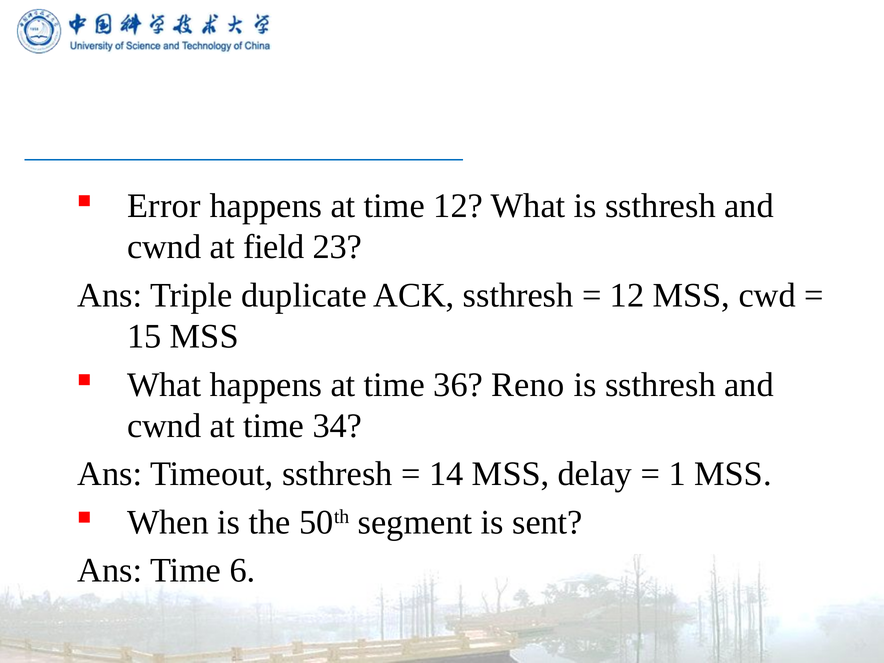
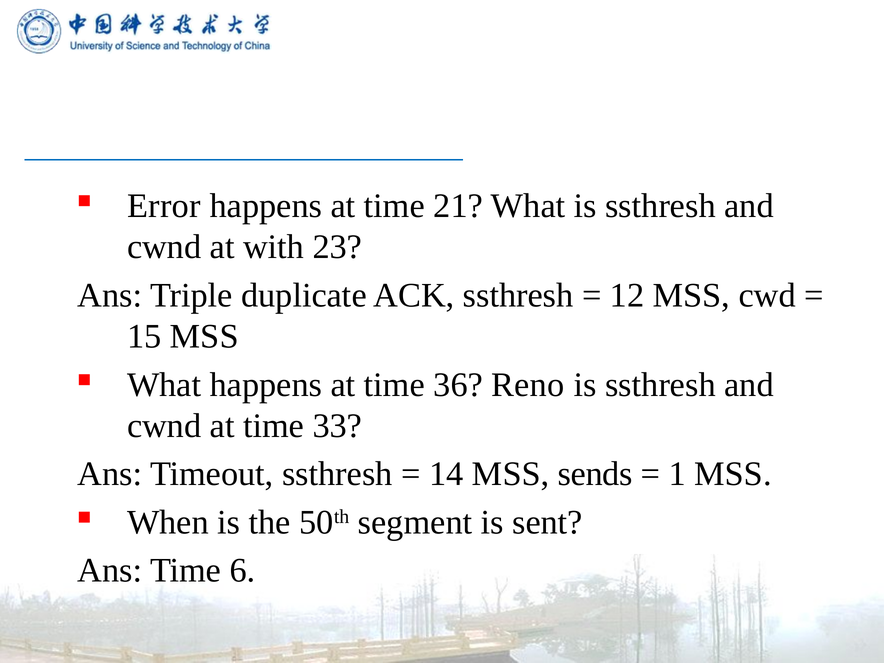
time 12: 12 -> 21 (458, 206)
field: field -> with (274, 247)
34: 34 -> 33 (337, 426)
delay: delay -> sends (595, 474)
